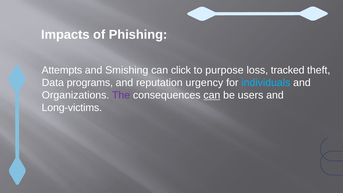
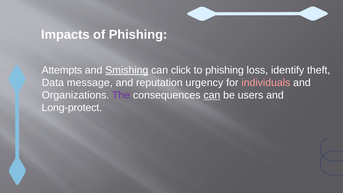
Smishing underline: none -> present (127, 70)
to purpose: purpose -> phishing (225, 70)
tracked: tracked -> identify (288, 70)
programs: programs -> message (90, 83)
individuals colour: light blue -> pink (266, 83)
Long-victims: Long-victims -> Long-protect (72, 108)
